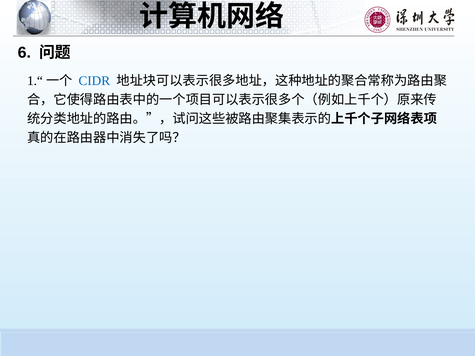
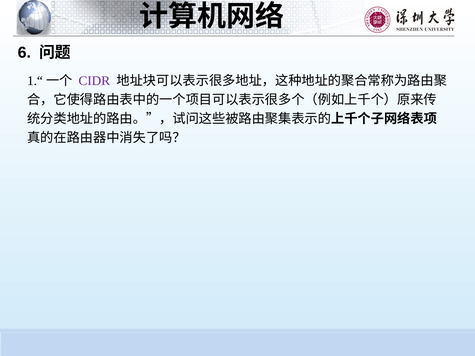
CIDR colour: blue -> purple (94, 81)
